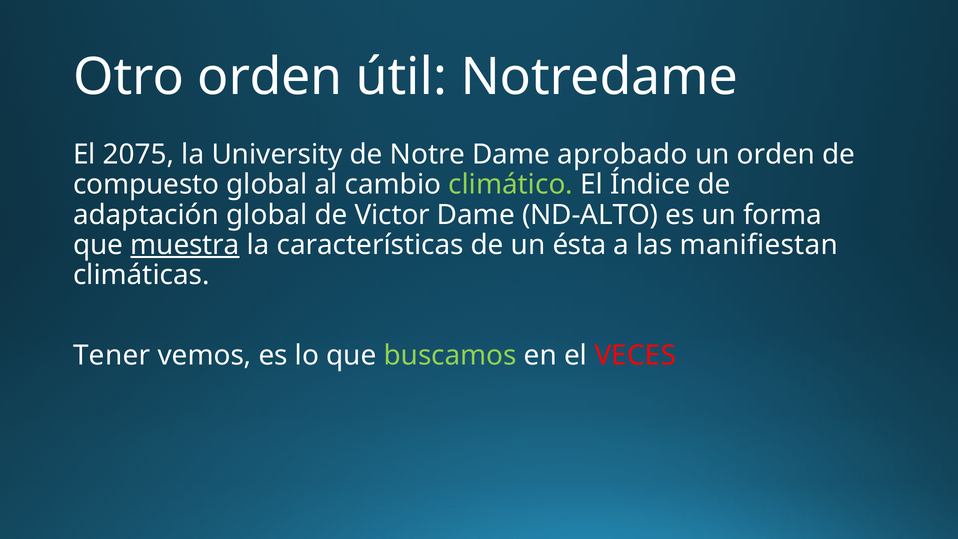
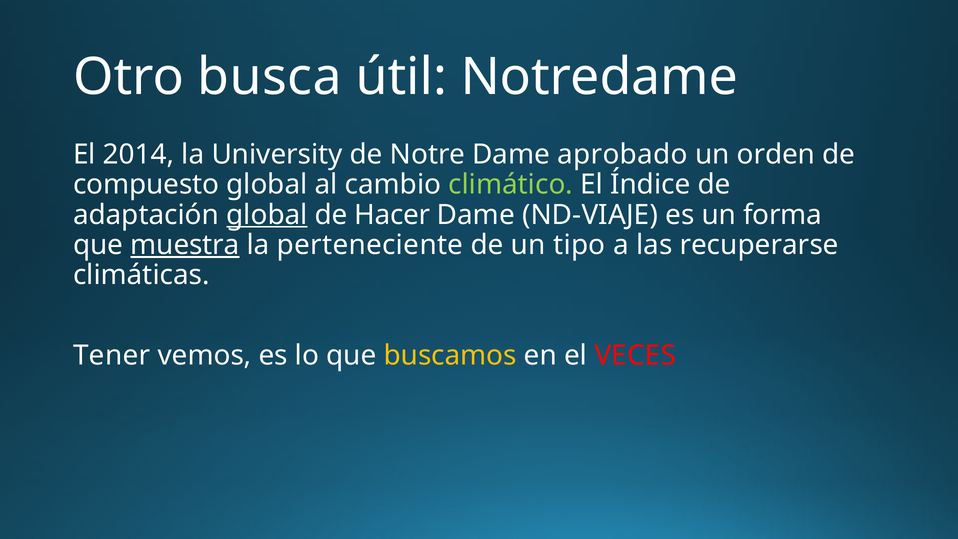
Otro orden: orden -> busca (270, 77)
2075: 2075 -> 2014 (139, 154)
global underline: none -> present (267, 215)
Victor: Victor -> Hacer (392, 215)
ND-ALTO: ND-ALTO -> ND-VIAJE (590, 215)
características: características -> perteneciente (370, 245)
ésta: ésta -> tipo (579, 245)
manifiestan: manifiestan -> recuperarse (759, 245)
buscamos colour: light green -> yellow (450, 355)
